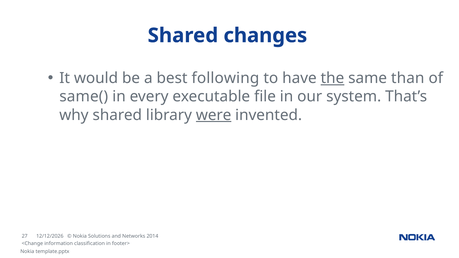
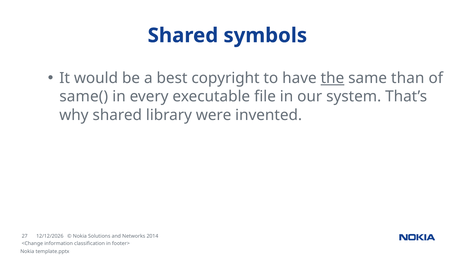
changes: changes -> symbols (265, 36)
following: following -> copyright (226, 78)
were underline: present -> none (214, 115)
